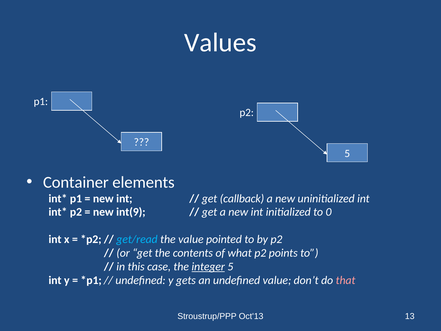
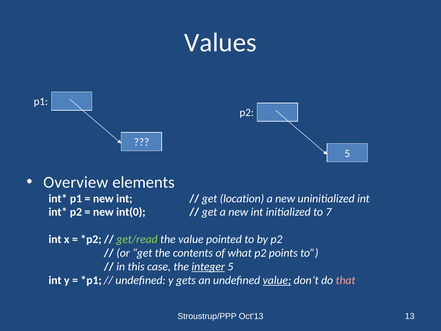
Container: Container -> Overview (76, 182)
callback: callback -> location (242, 198)
int(9: int(9 -> int(0 (131, 212)
0: 0 -> 7 (329, 212)
get/read colour: light blue -> light green (137, 239)
value underline: none -> present (277, 280)
